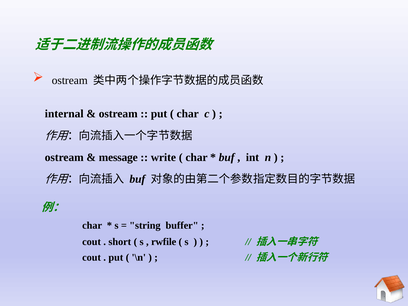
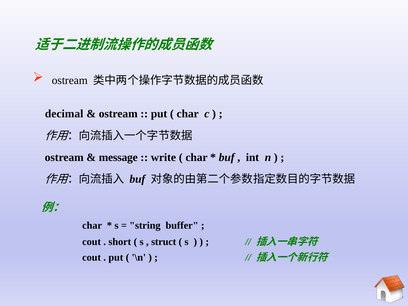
internal: internal -> decimal (64, 114)
rwfile: rwfile -> struct (164, 242)
